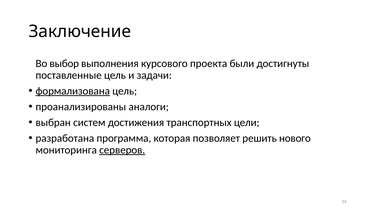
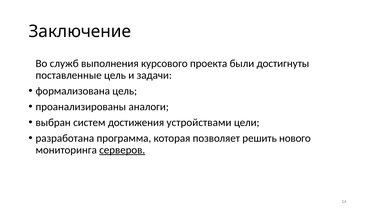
выбор: выбор -> служб (64, 63)
формализована underline: present -> none (73, 91)
транспортных: транспортных -> устройствами (199, 122)
